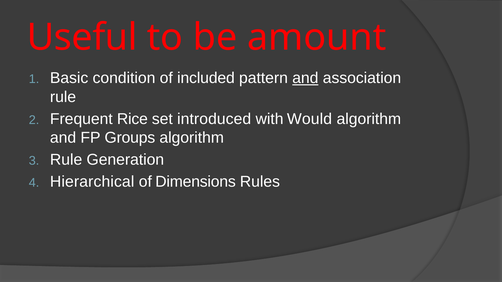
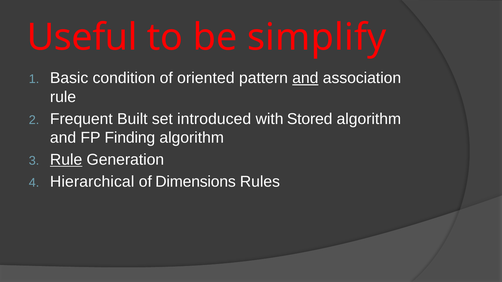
amount: amount -> simplify (317, 37)
included: included -> oriented (206, 78)
Rice: Rice -> Built (132, 119)
Would: Would -> Stored (310, 119)
Groups: Groups -> Finding (130, 138)
Rule underline: none -> present (66, 160)
